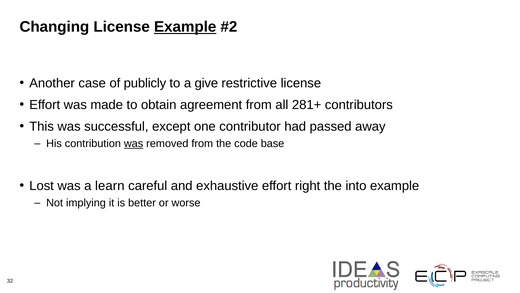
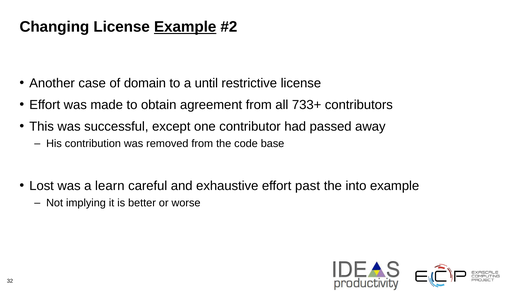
publicly: publicly -> domain (145, 83)
give: give -> until (206, 83)
281+: 281+ -> 733+ (307, 105)
was underline: present -> none (134, 143)
right: right -> past (308, 186)
